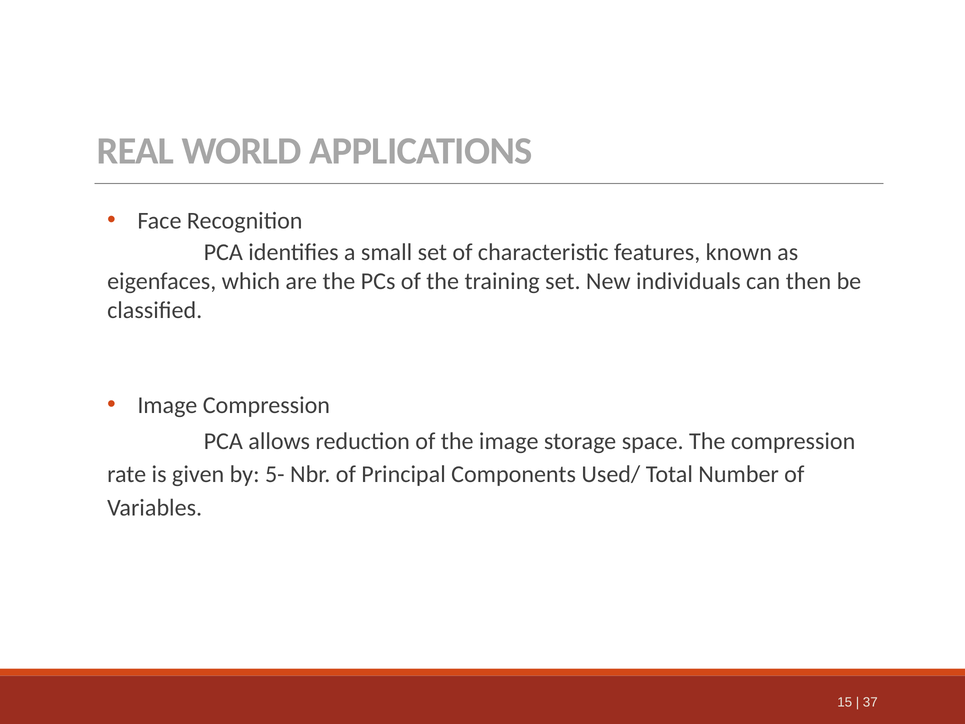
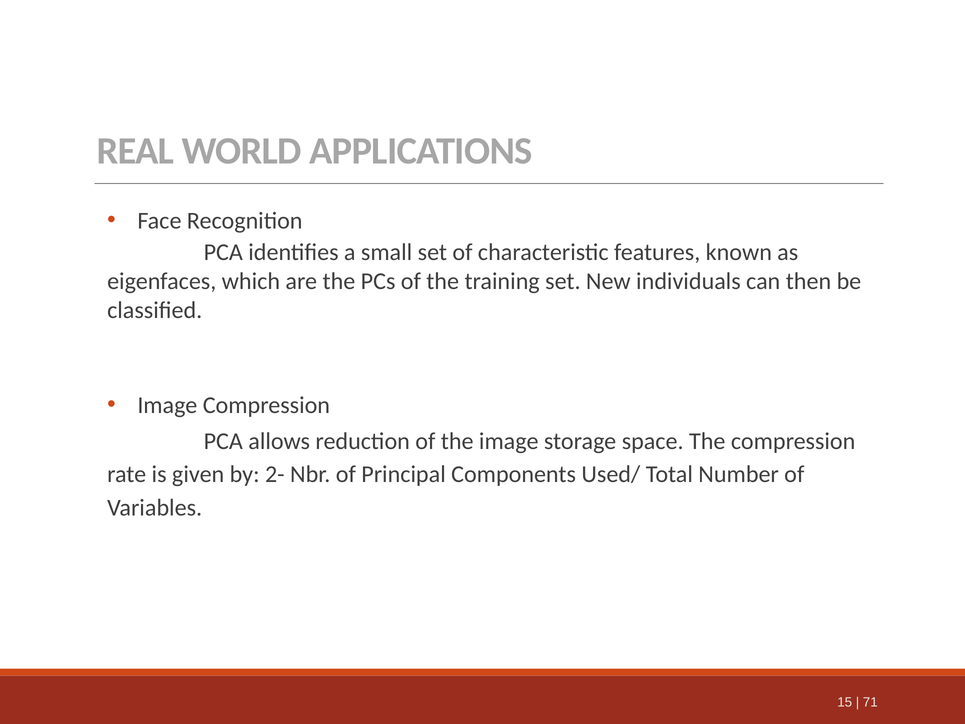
5-: 5- -> 2- (275, 474)
37: 37 -> 71 (870, 702)
